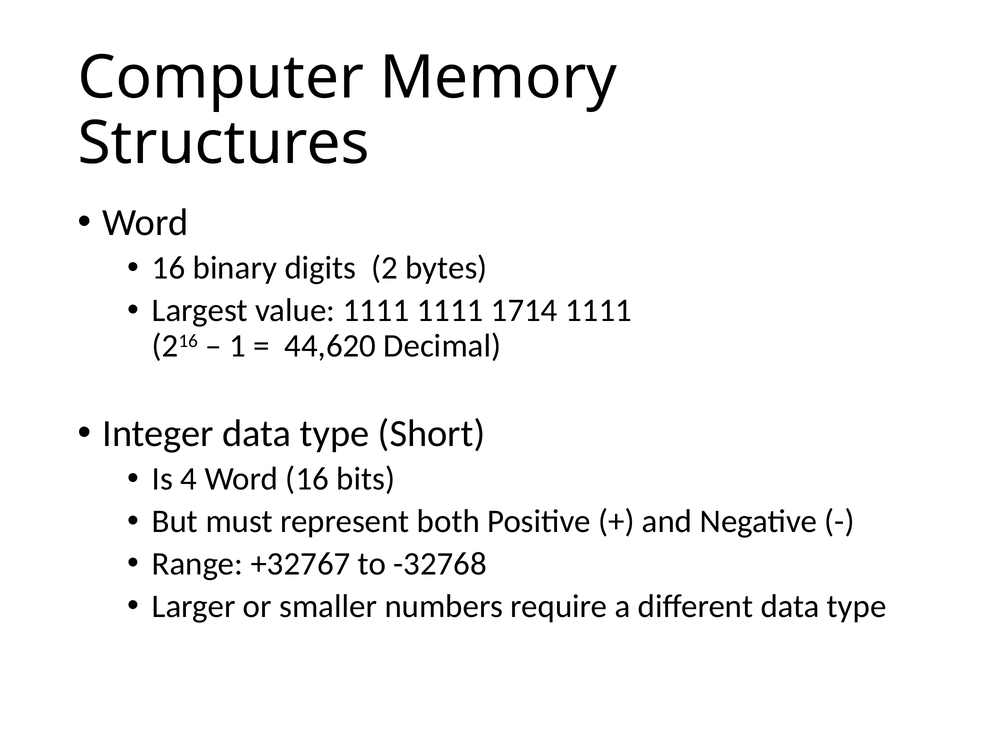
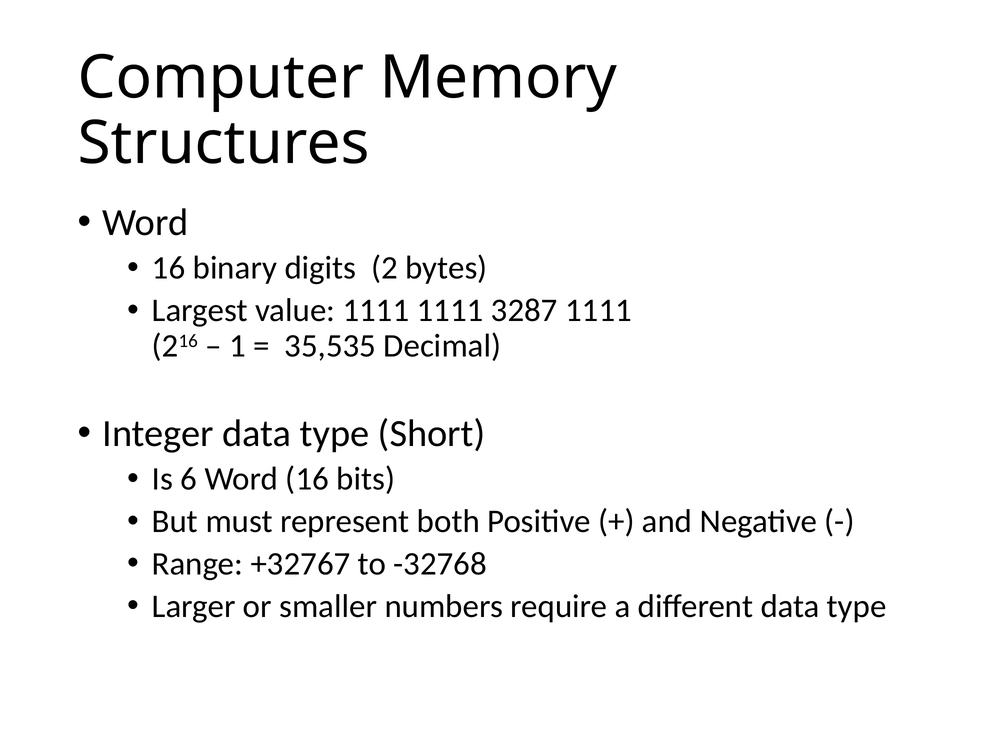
1714: 1714 -> 3287 (524, 310)
44,620: 44,620 -> 35,535 (330, 346)
4: 4 -> 6 (189, 479)
